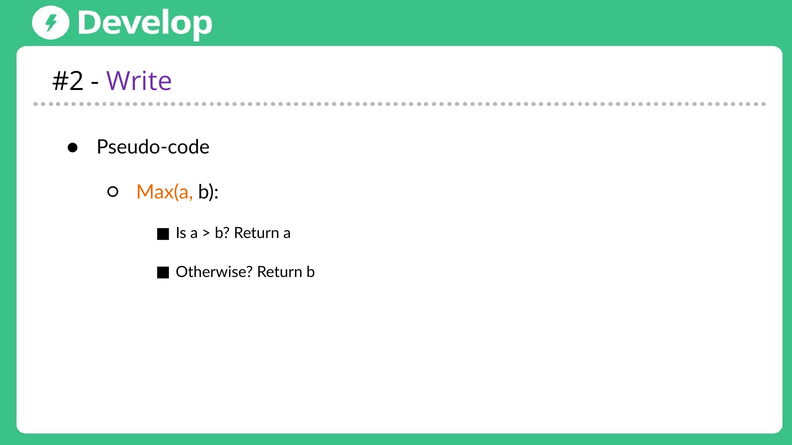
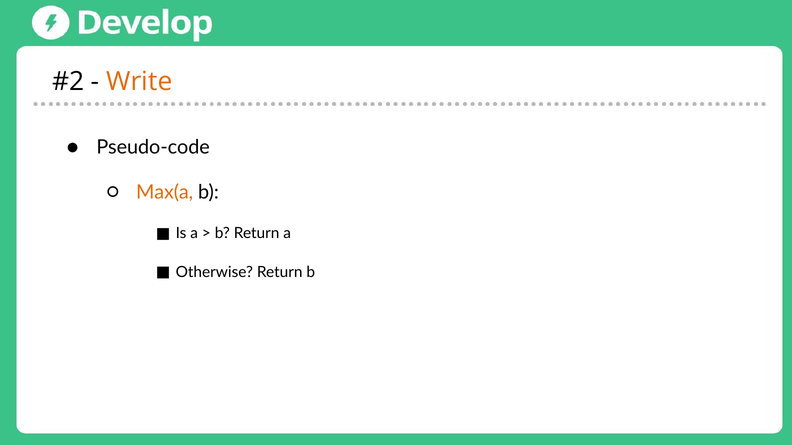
Write colour: purple -> orange (139, 82)
